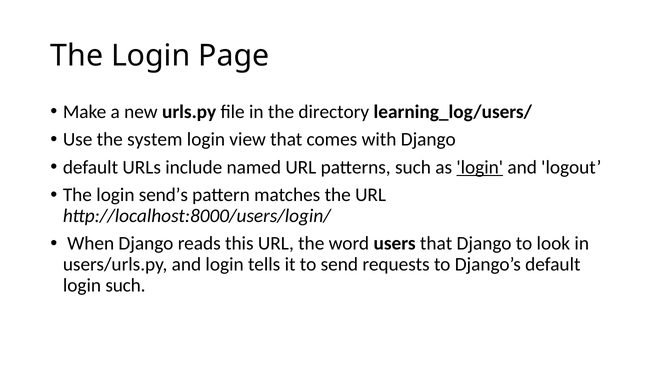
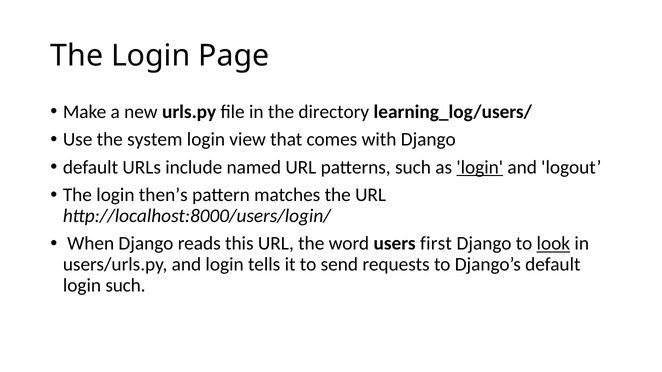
send’s: send’s -> then’s (163, 195)
users that: that -> first (436, 244)
look underline: none -> present (553, 244)
